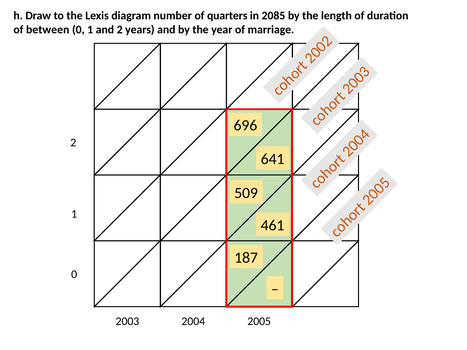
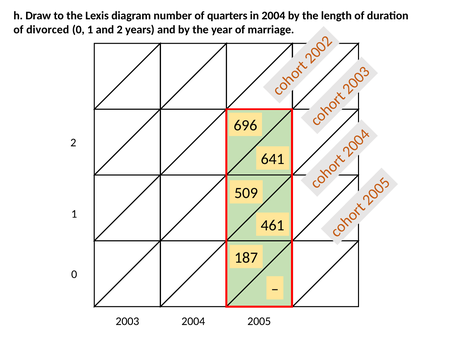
in 2085: 2085 -> 2004 (273, 16)
between: between -> divorced (48, 30)
